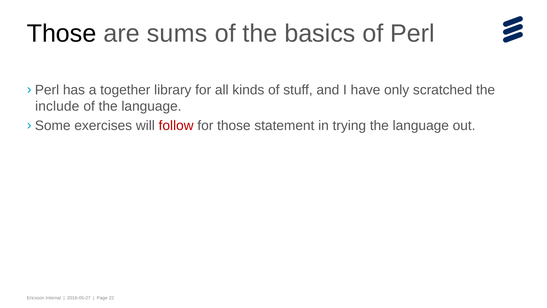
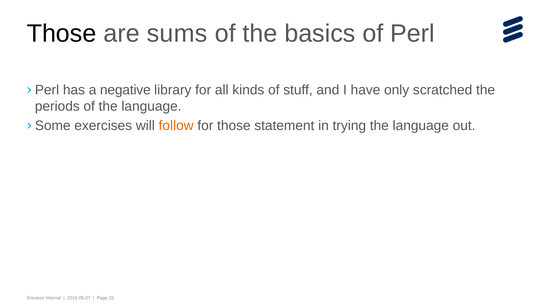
together: together -> negative (125, 90)
include: include -> periods (57, 106)
follow colour: red -> orange (176, 125)
